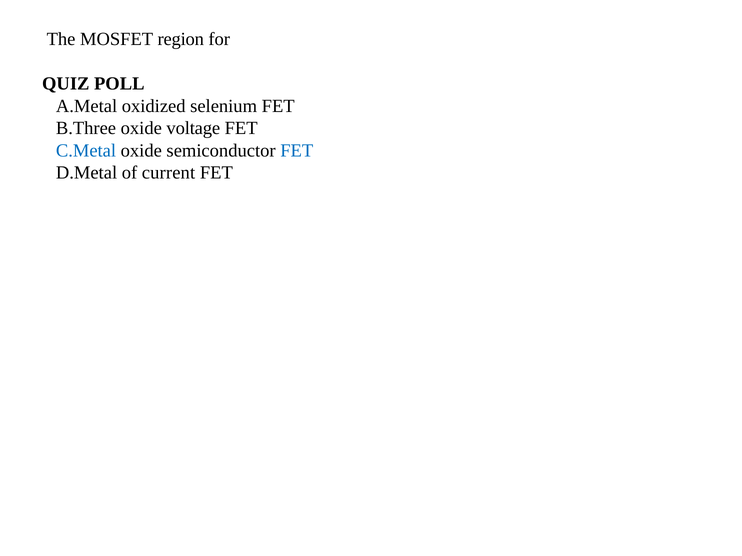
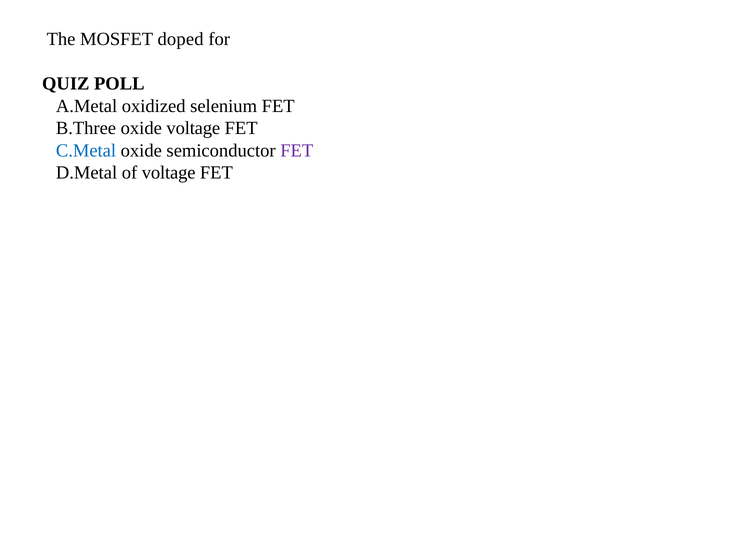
region: region -> doped (181, 39)
FET colour: blue -> purple (297, 151)
of current: current -> voltage (169, 173)
